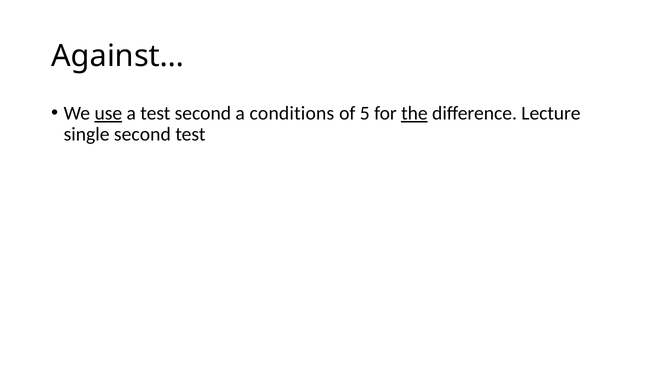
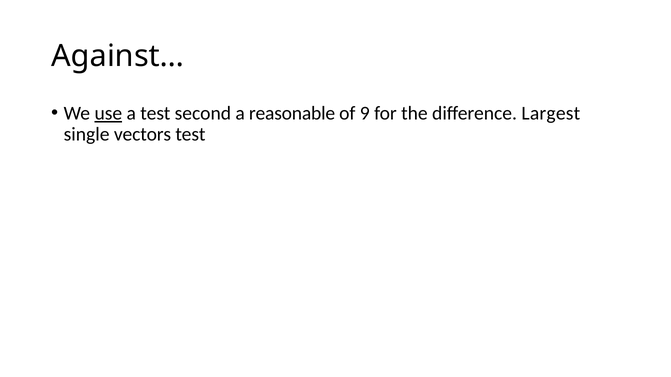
conditions: conditions -> reasonable (292, 113)
5: 5 -> 9 (365, 113)
the underline: present -> none (414, 113)
Lecture: Lecture -> Largest (551, 113)
single second: second -> vectors (143, 135)
